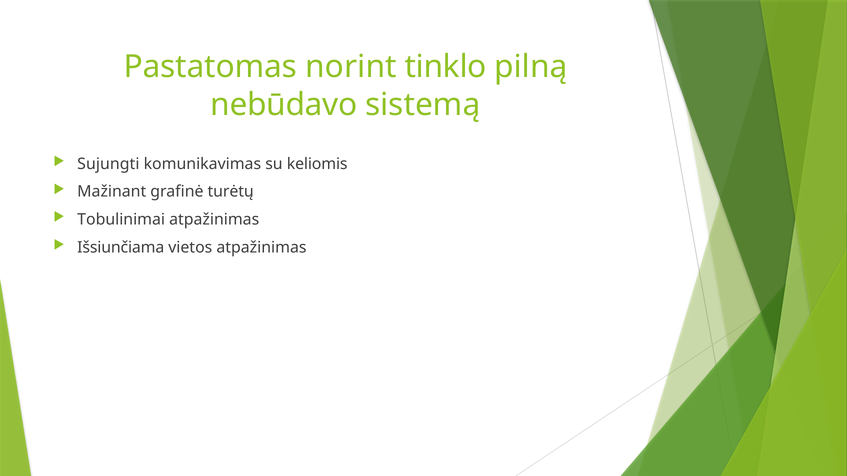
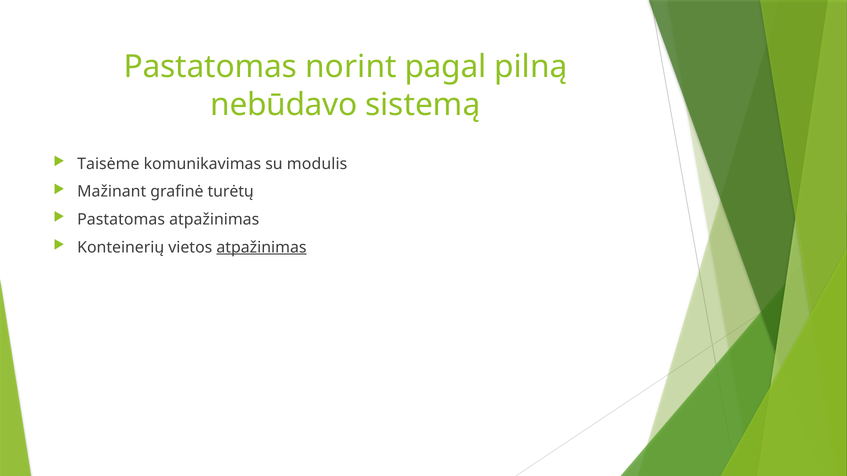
tinklo: tinklo -> pagal (446, 67)
Sujungti: Sujungti -> Taisėme (108, 164)
keliomis: keliomis -> modulis (317, 164)
Tobulinimai: Tobulinimai -> Pastatomas (121, 220)
Išsiunčiama: Išsiunčiama -> Konteinerių (121, 248)
atpažinimas underline: none -> present (261, 248)
